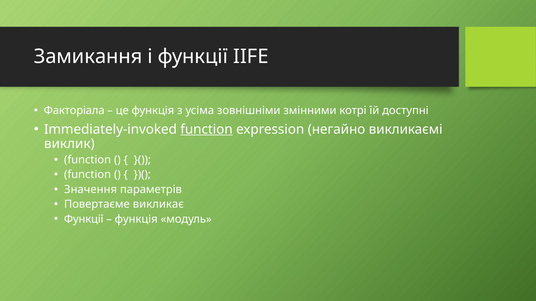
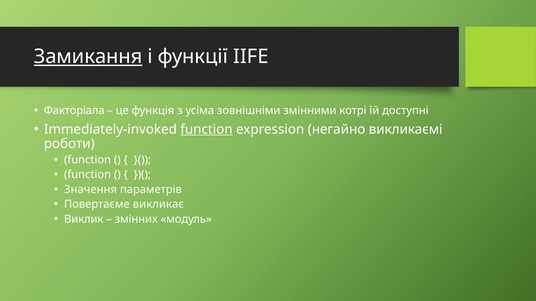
Замикання underline: none -> present (88, 57)
виклик: виклик -> роботи (69, 144)
Функції: Функції -> Виклик (84, 219)
функція: функція -> змінних (136, 219)
